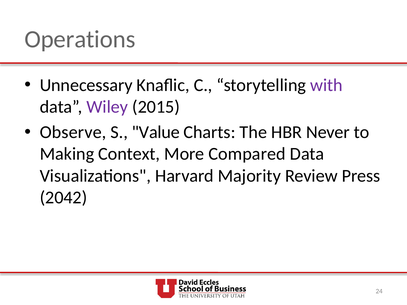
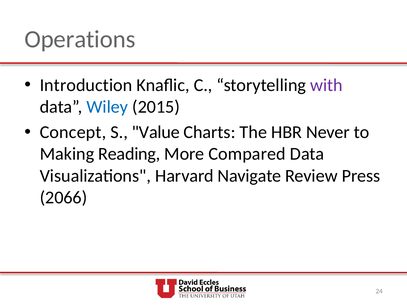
Unnecessary: Unnecessary -> Introduction (86, 85)
Wiley colour: purple -> blue (107, 107)
Observe: Observe -> Concept (73, 132)
Context: Context -> Reading (129, 154)
Majority: Majority -> Navigate (249, 176)
2042: 2042 -> 2066 (63, 198)
